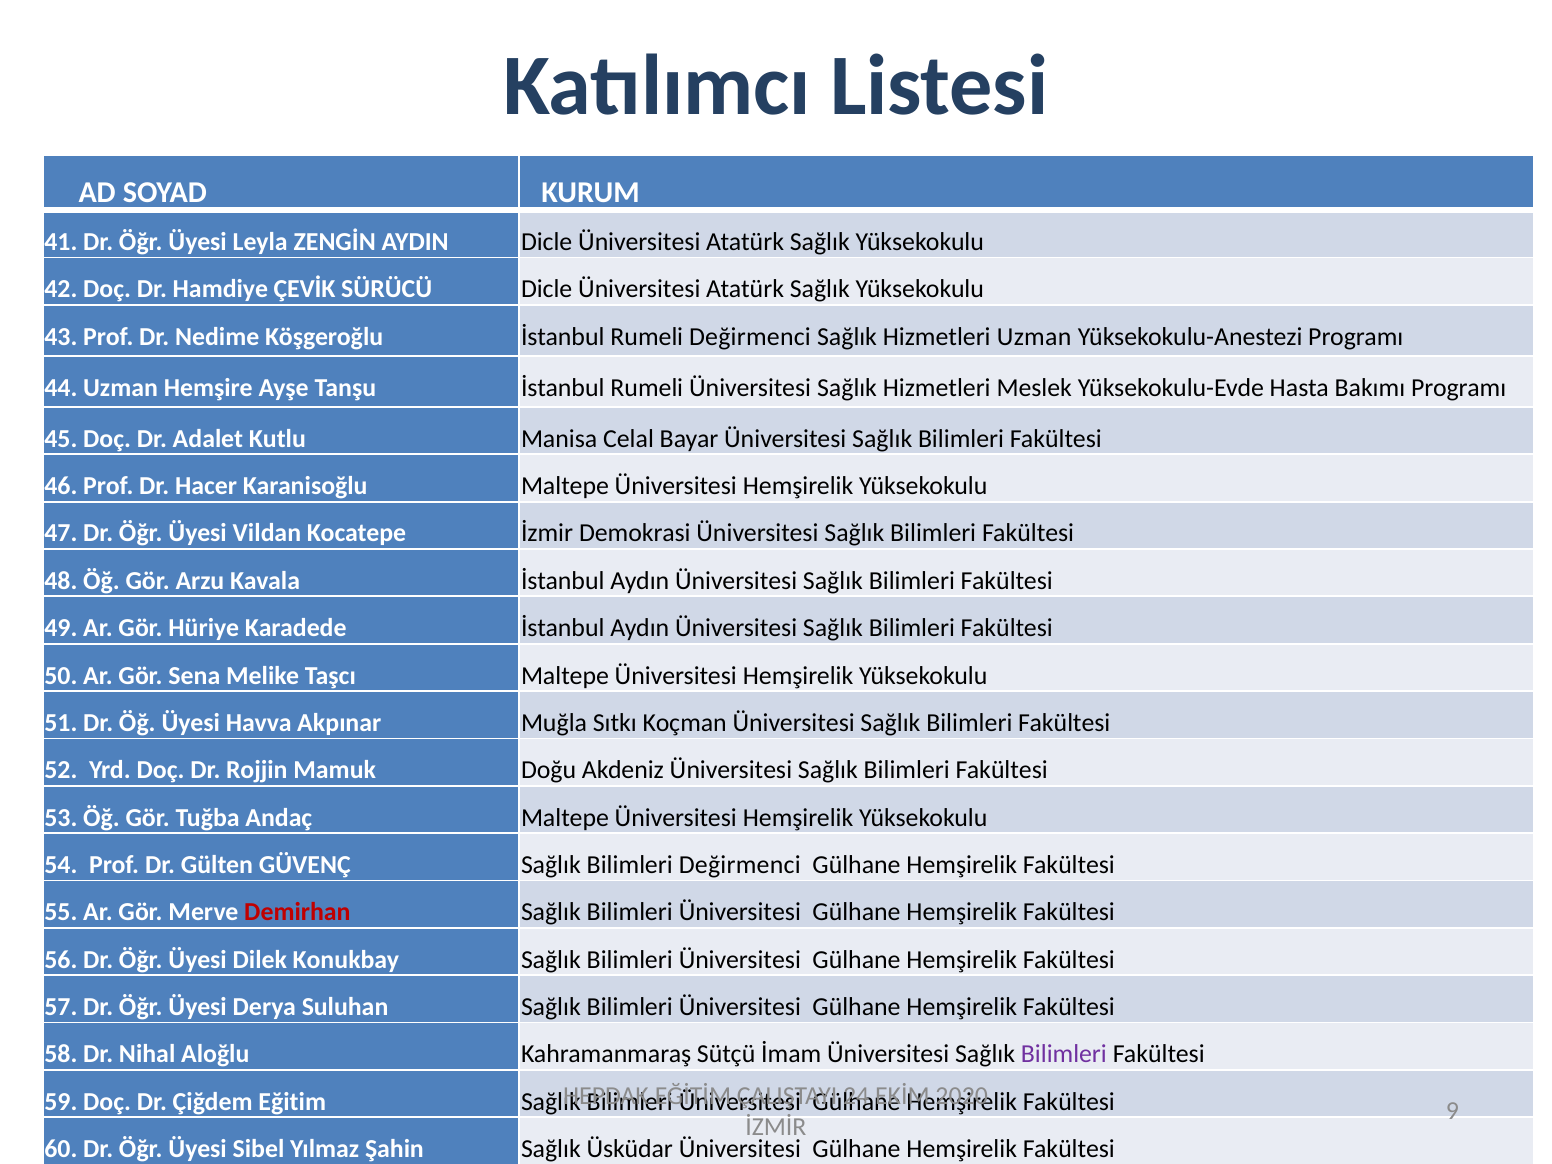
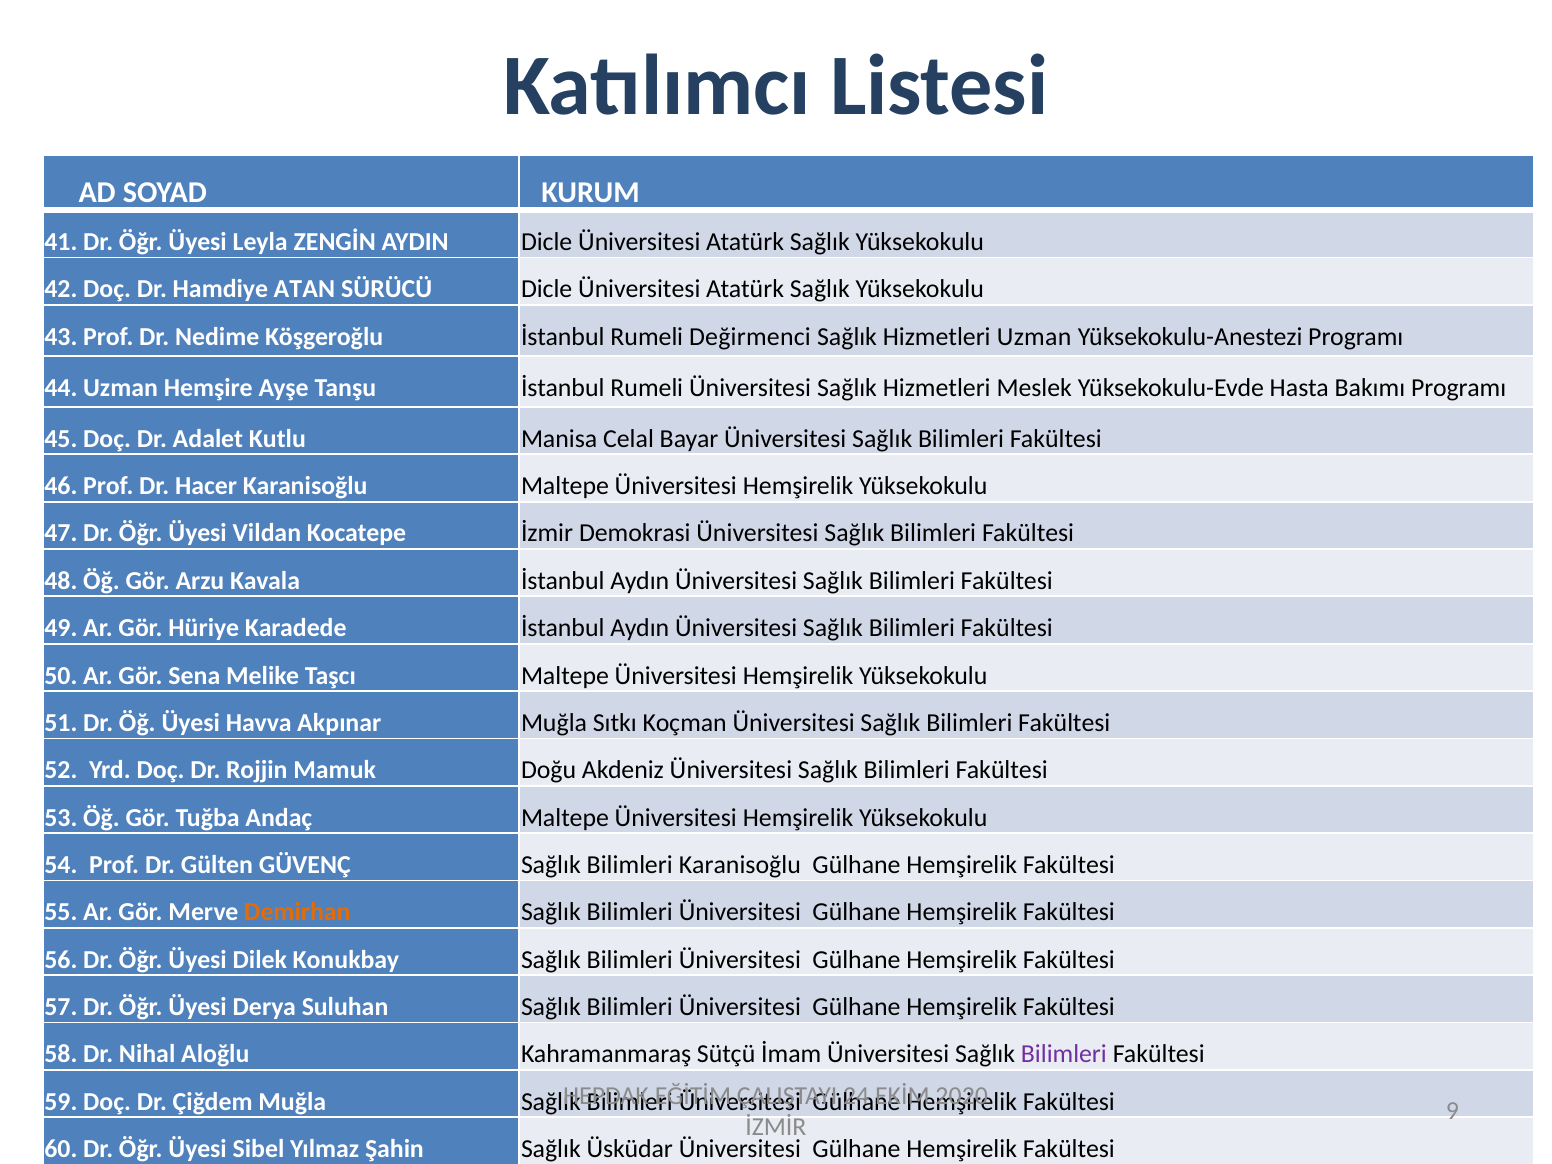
ÇEVİK: ÇEVİK -> ATAN (304, 289)
Bilimleri Değirmenci: Değirmenci -> Karanisoğlu (740, 865)
Demirhan colour: red -> orange (297, 912)
Çiğdem Eğitim: Eğitim -> Muğla (292, 1102)
